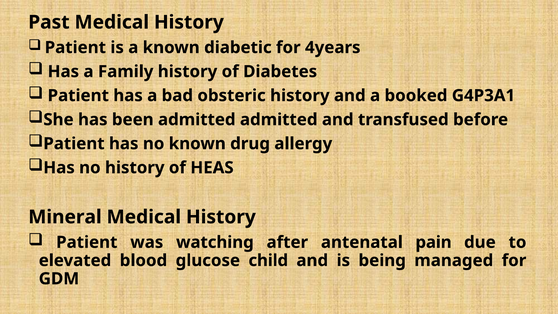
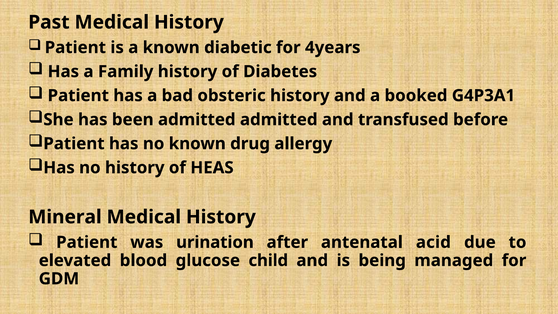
watching: watching -> urination (215, 242)
pain: pain -> acid (433, 242)
